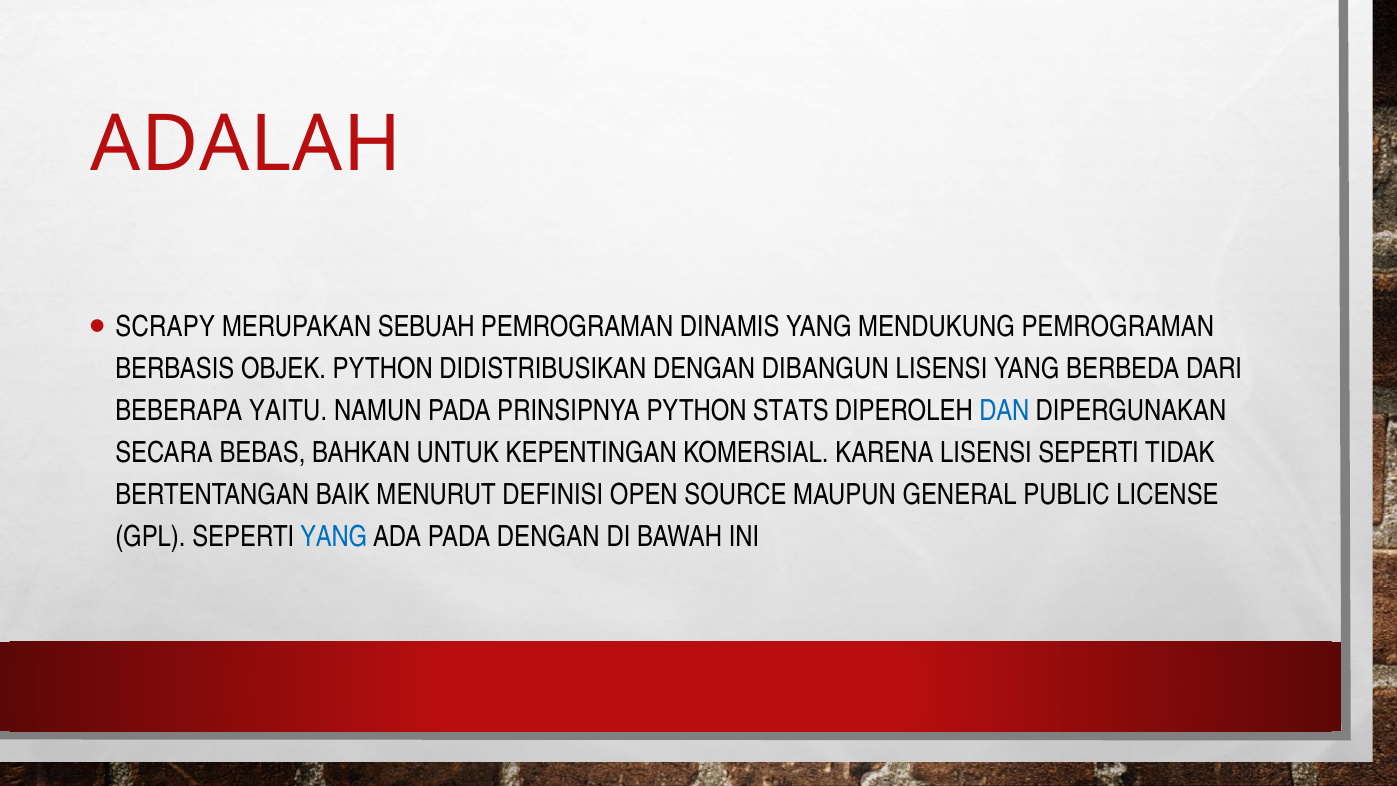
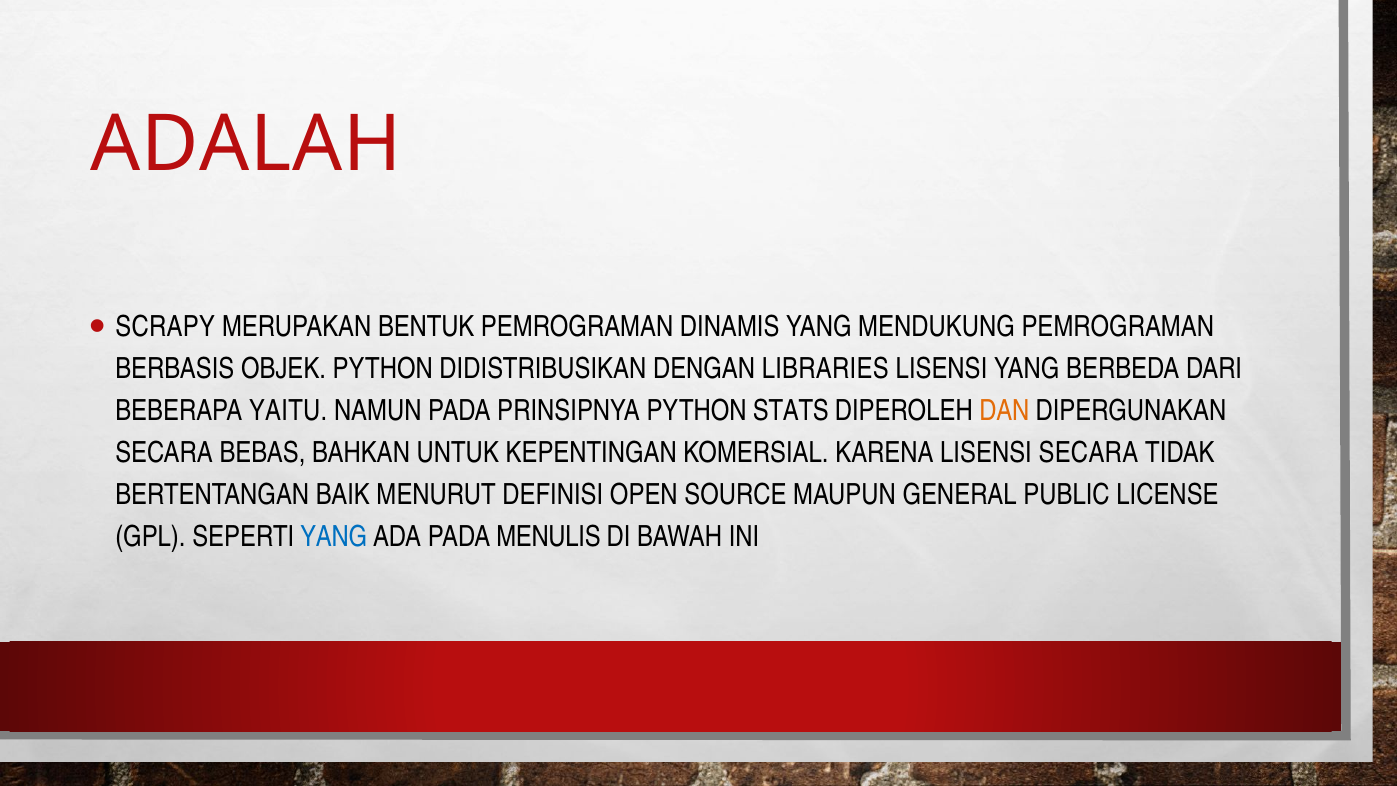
SEBUAH: SEBUAH -> BENTUK (426, 327)
DIBANGUN: DIBANGUN -> LIBRARIES (825, 369)
DAN colour: blue -> orange (1004, 411)
LISENSI SEPERTI: SEPERTI -> SECARA (1088, 453)
PADA DENGAN: DENGAN -> MENULIS (548, 536)
